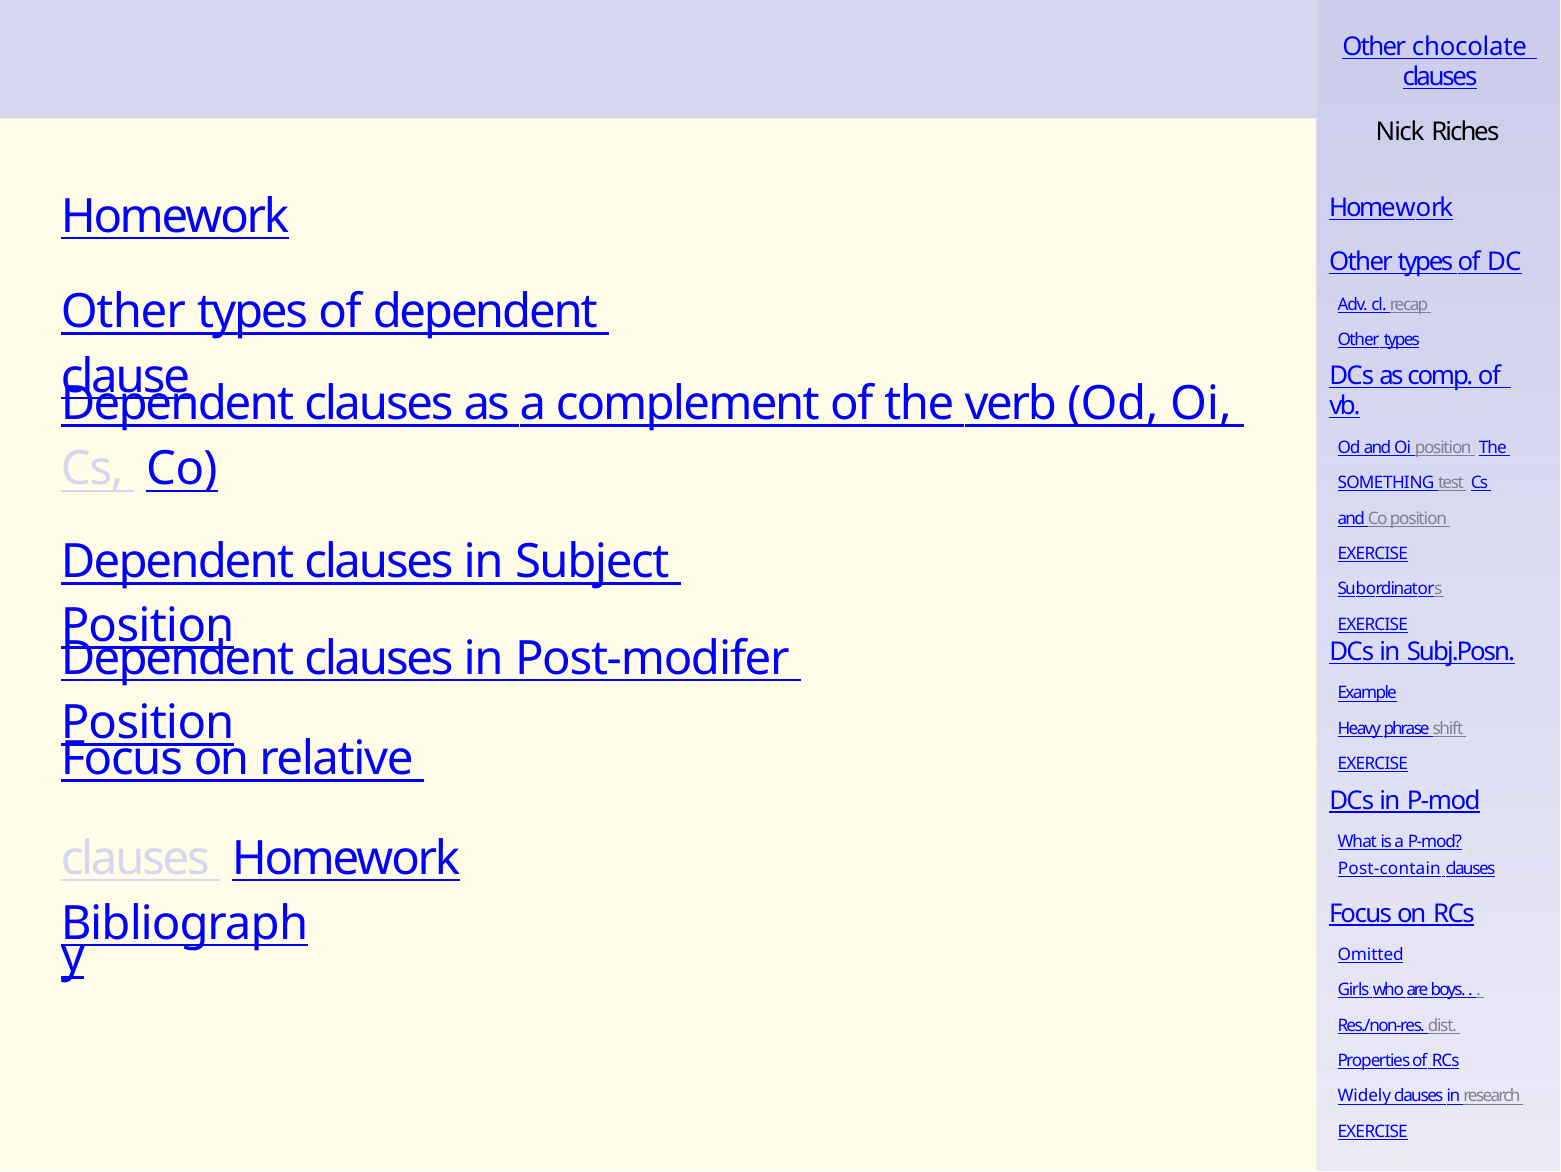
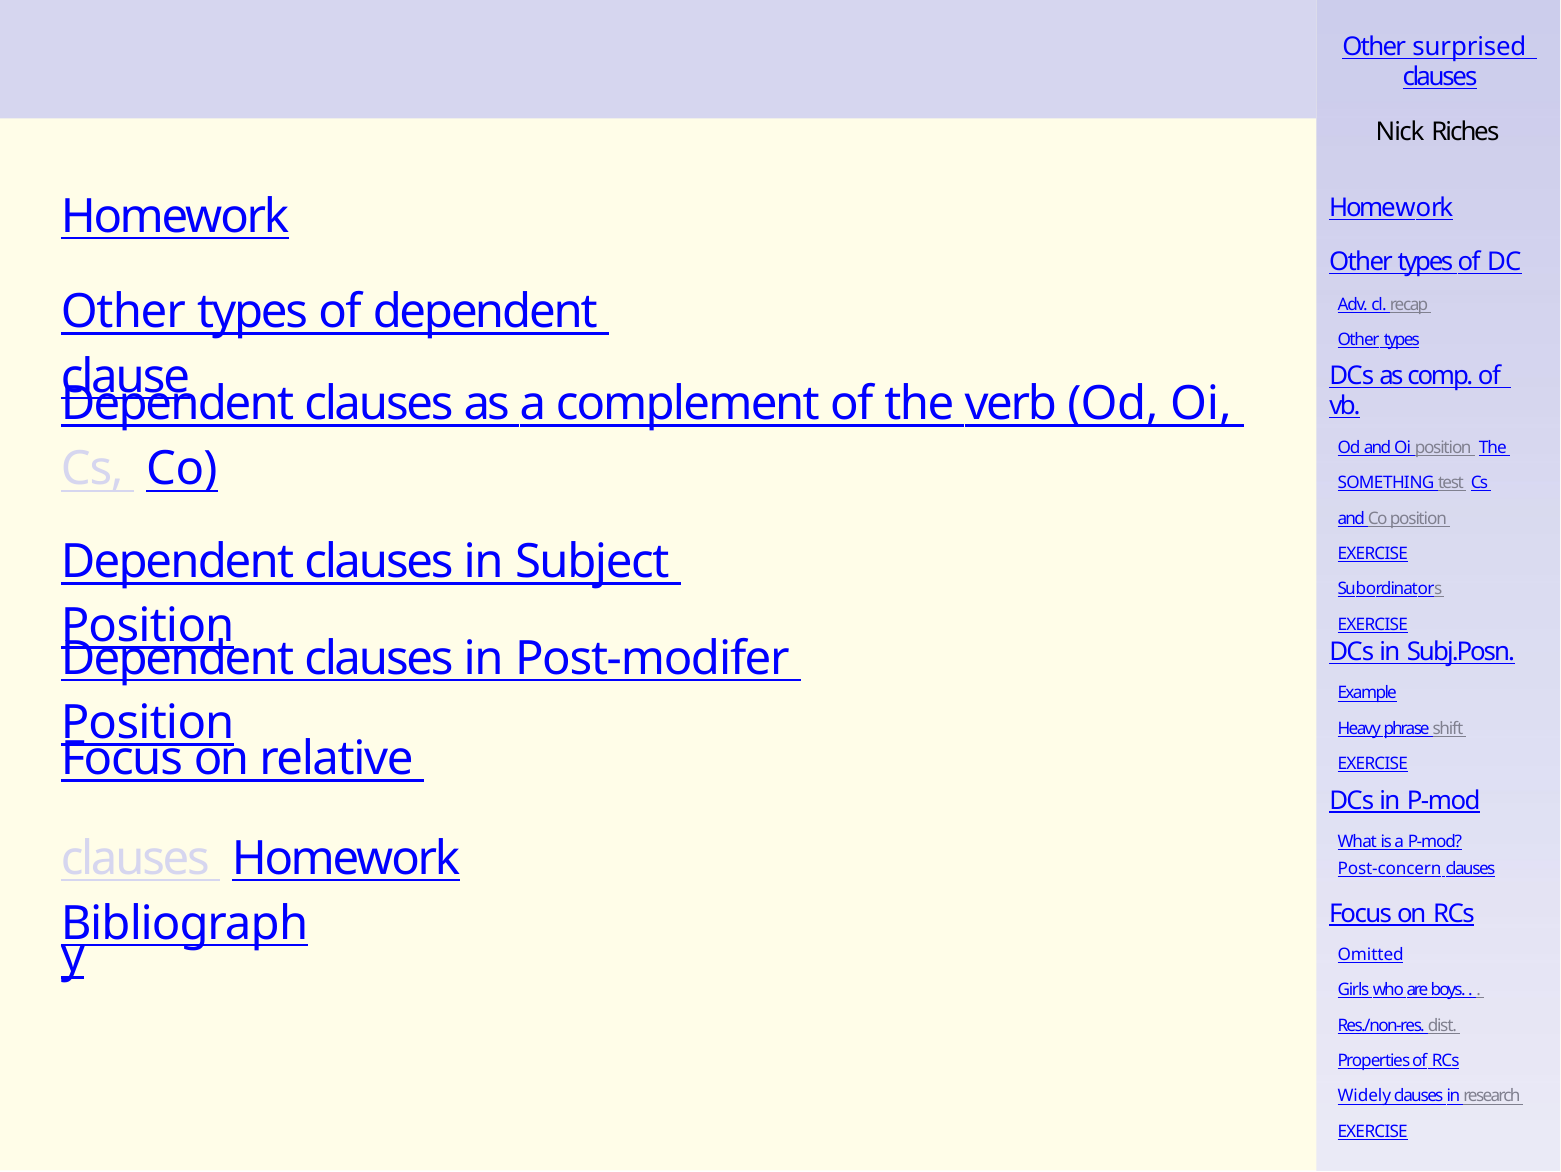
chocolate: chocolate -> surprised (1469, 47)
Post-contain: Post-contain -> Post-concern (1389, 869)
